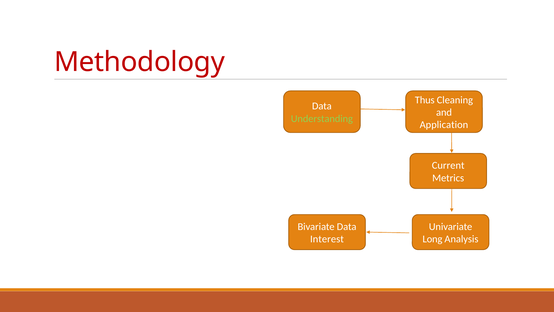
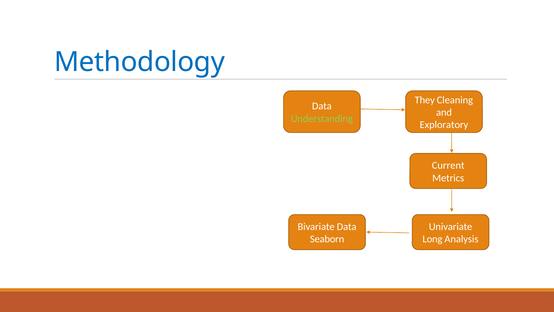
Methodology colour: red -> blue (139, 62)
Thus: Thus -> They (425, 100)
Application: Application -> Exploratory (444, 125)
Interest: Interest -> Seaborn (327, 239)
